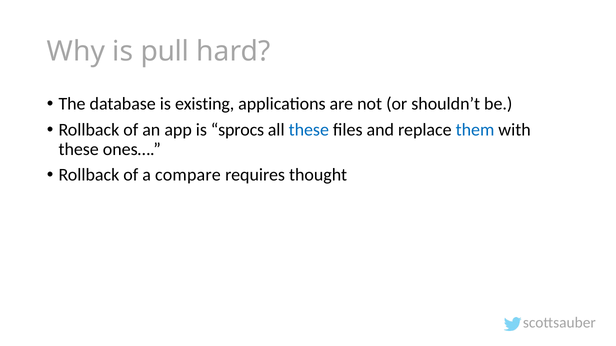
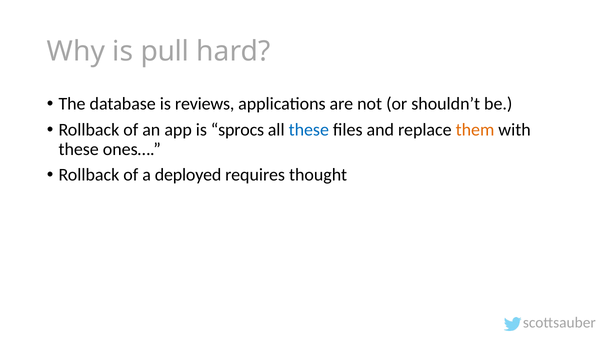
existing: existing -> reviews (205, 104)
them colour: blue -> orange (475, 130)
compare: compare -> deployed (188, 175)
